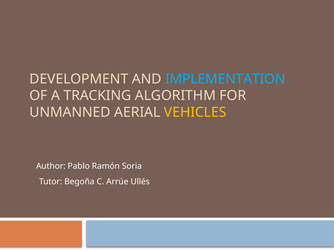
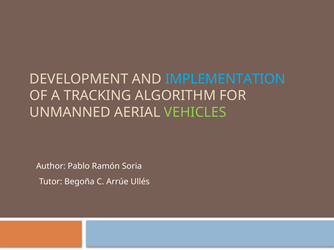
VEHICLES colour: yellow -> light green (195, 112)
